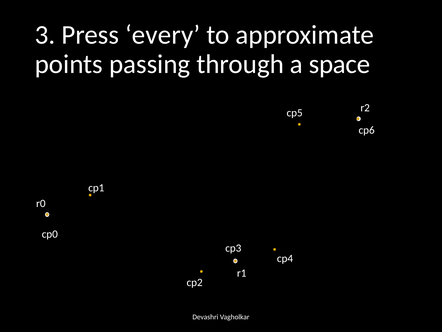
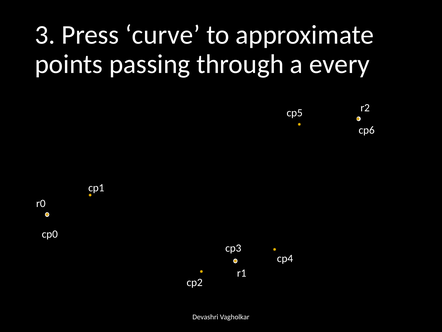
every: every -> curve (163, 35)
space: space -> every (339, 64)
